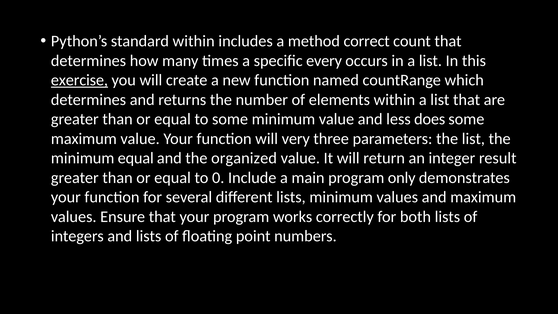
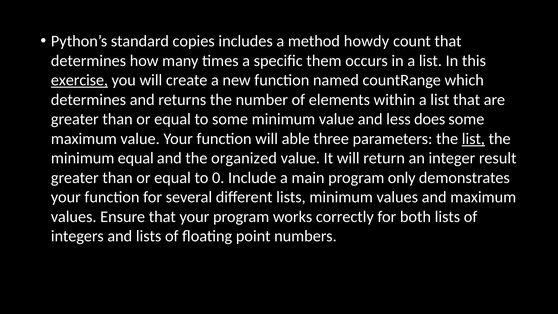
standard within: within -> copies (194, 41)
correct: correct -> howdy (366, 41)
every: every -> them (324, 61)
very: very -> able (296, 139)
list underline: none -> present (473, 139)
